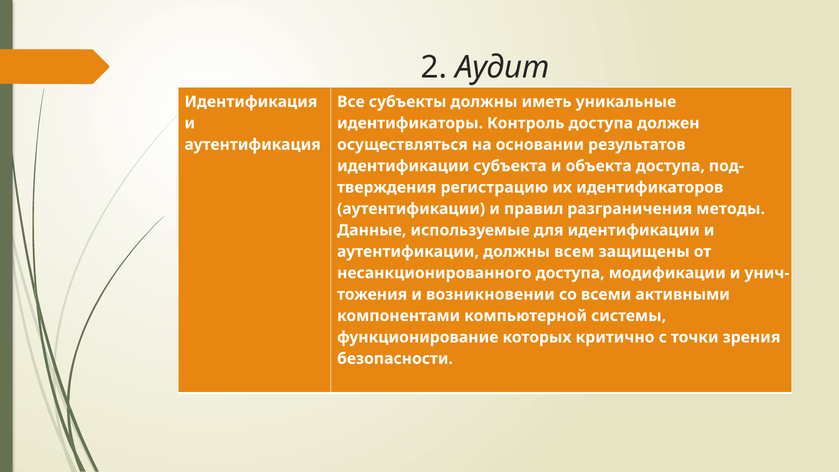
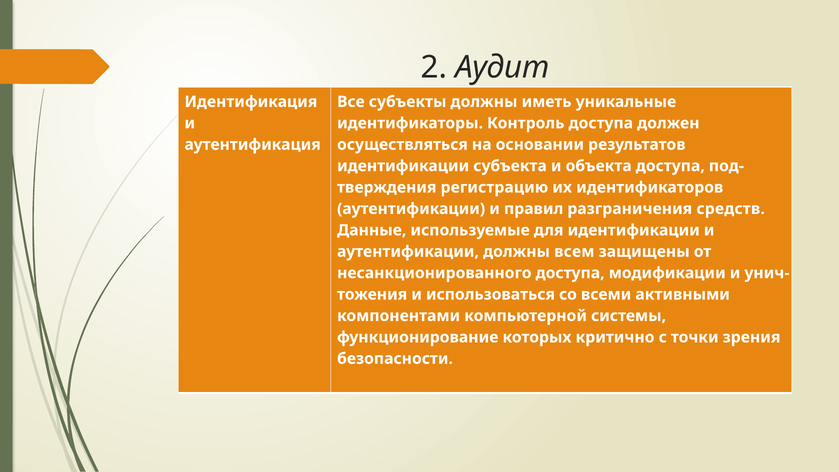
методы: методы -> средств (731, 209)
возникновении: возникновении -> использоваться (490, 294)
